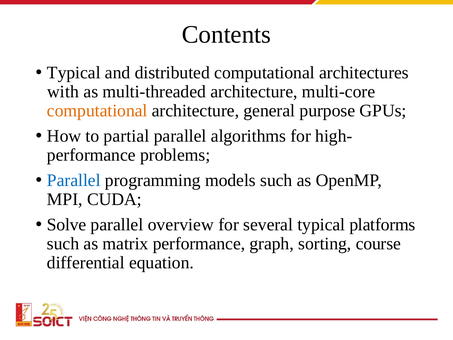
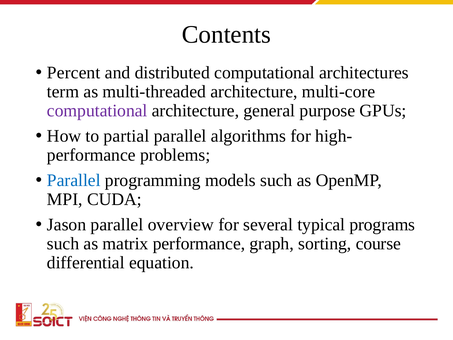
Typical: Typical -> Percent (74, 73)
with: with -> term (63, 92)
computational colour: orange -> purple (97, 111)
Solve: Solve -> Jason (67, 225)
platforms: platforms -> programs (382, 225)
